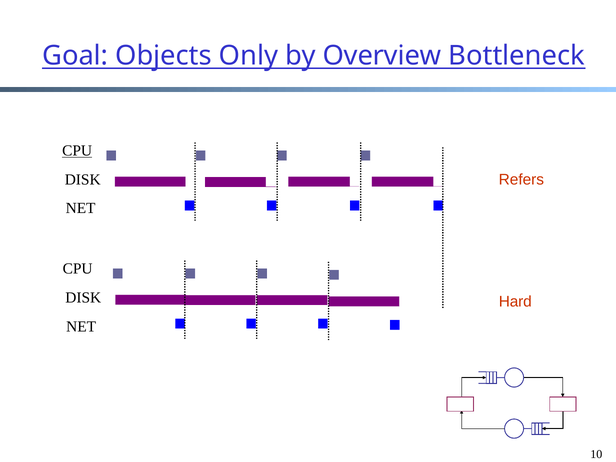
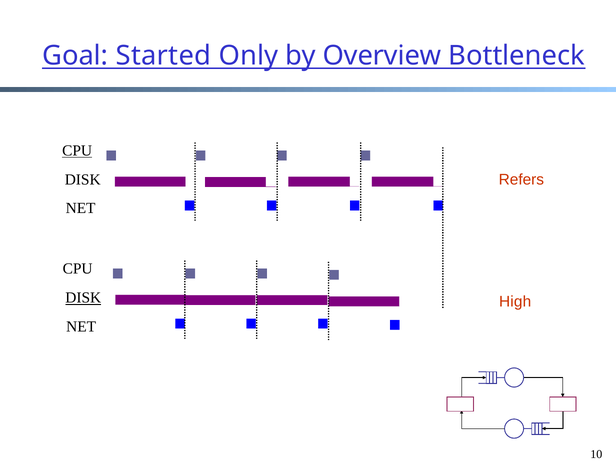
Objects: Objects -> Started (163, 56)
DISK underline: none -> present (83, 298)
Hard: Hard -> High (515, 302)
